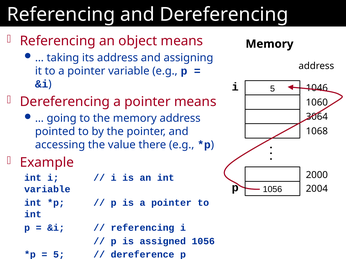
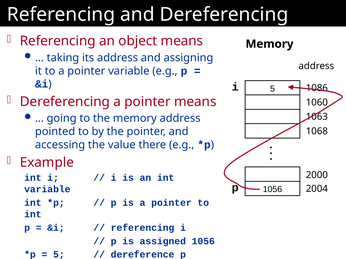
1046: 1046 -> 1086 (317, 88)
3064: 3064 -> 1063 (317, 117)
